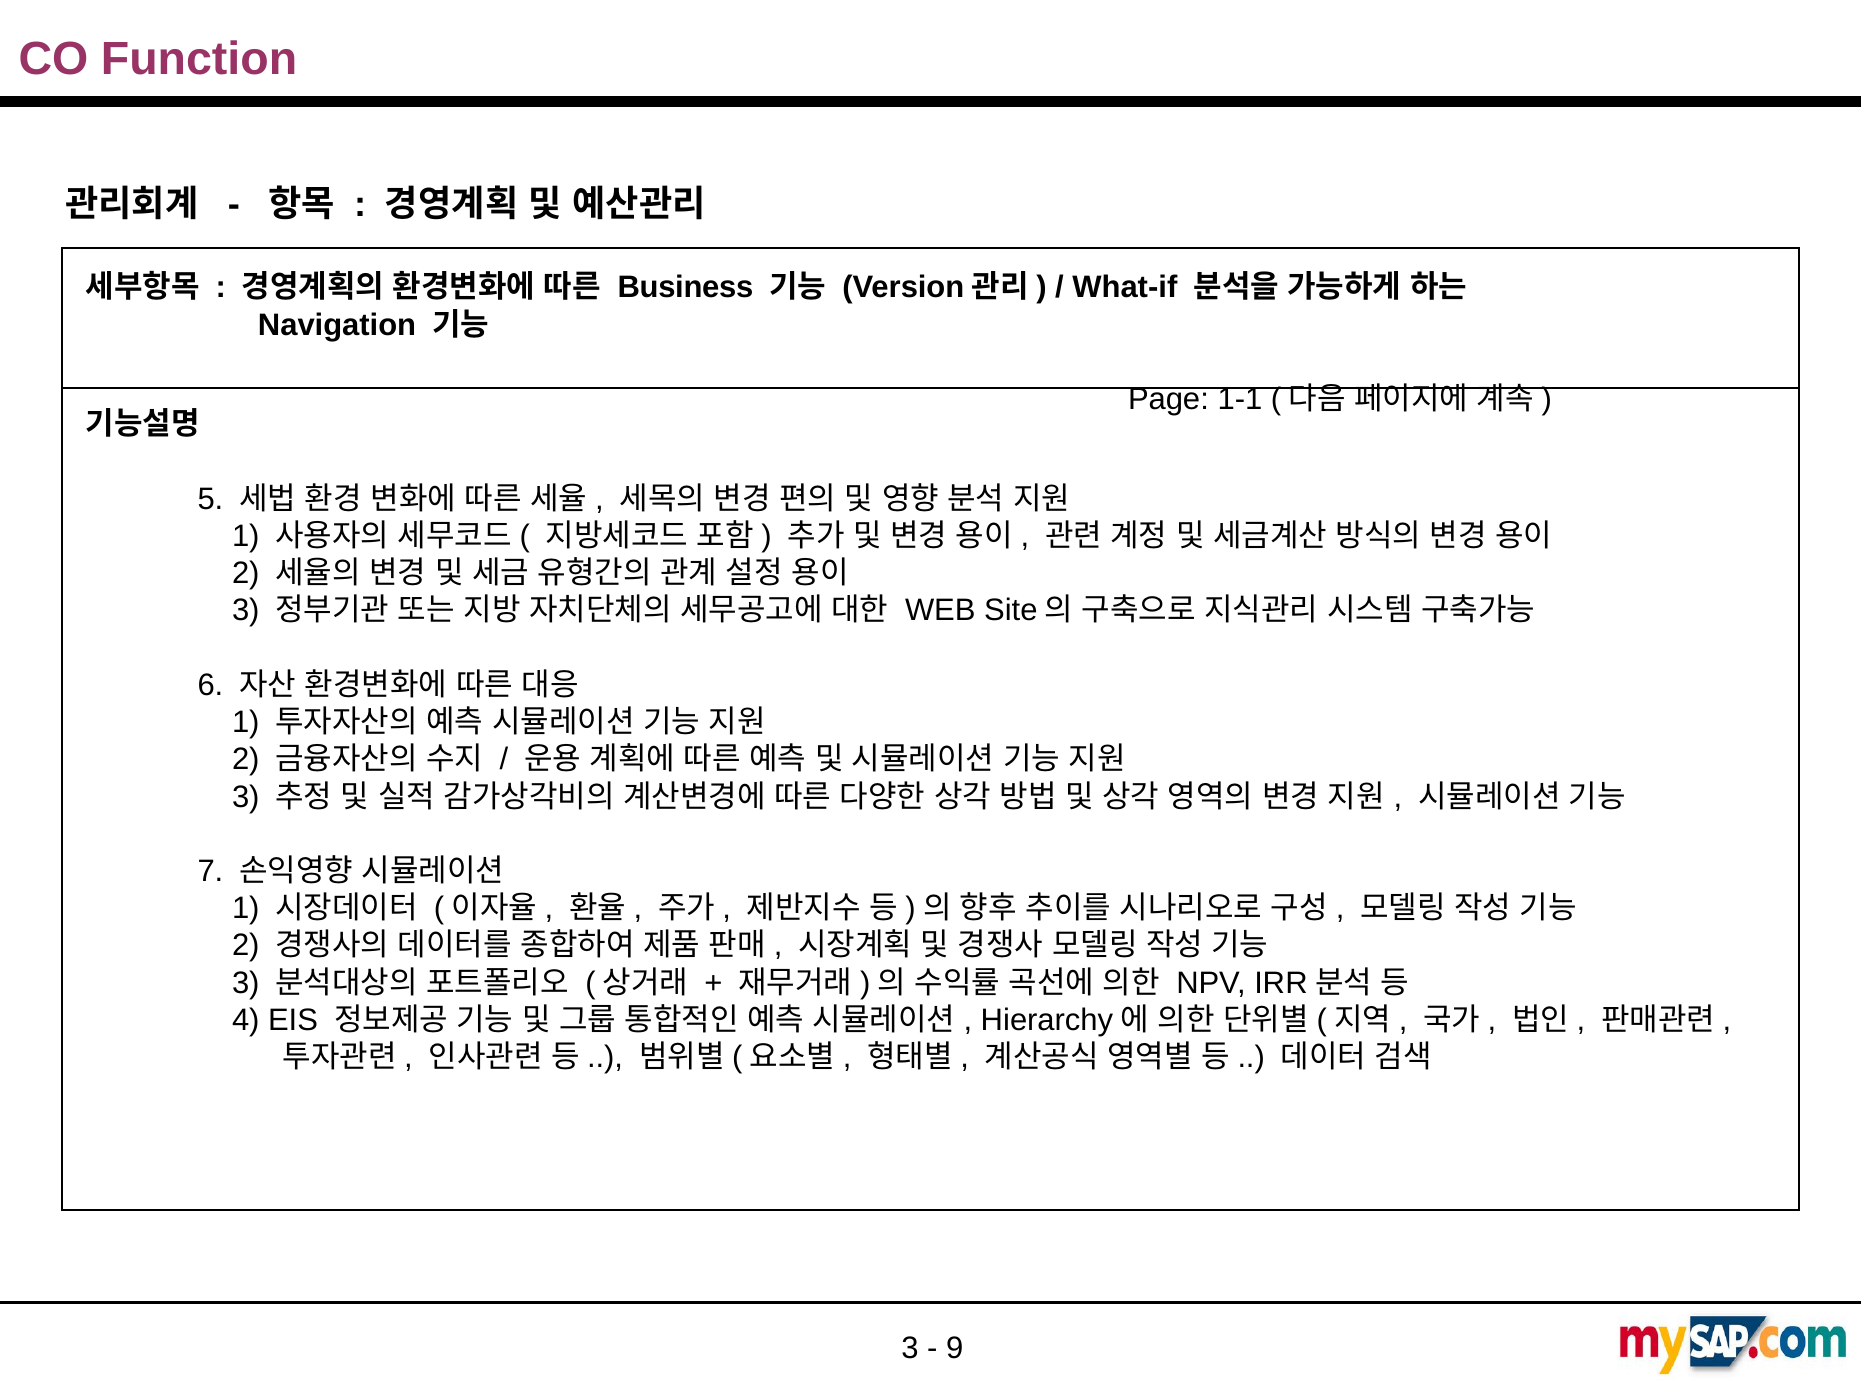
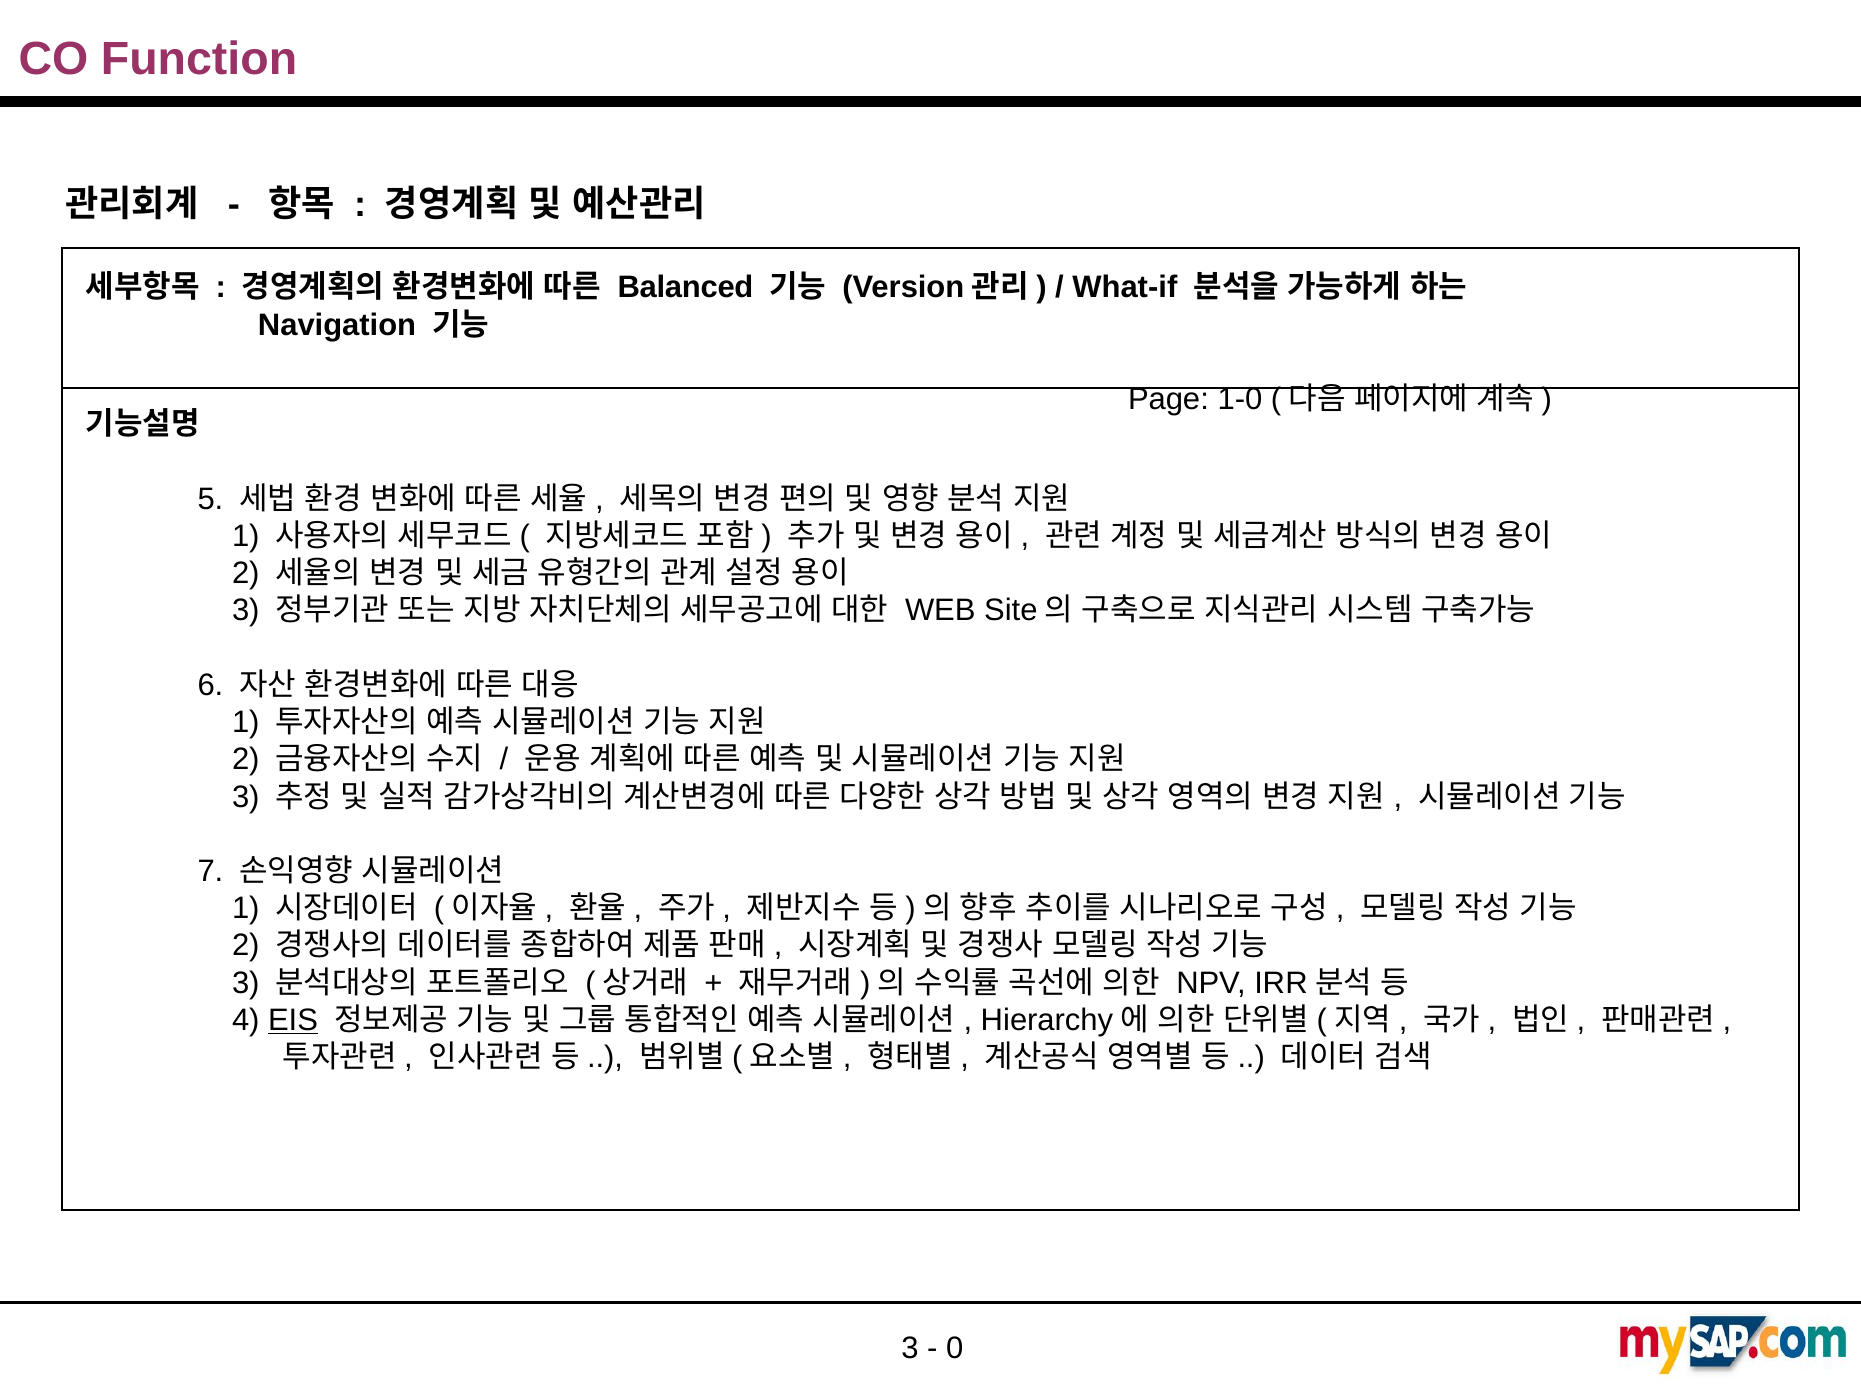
Business: Business -> Balanced (685, 288)
1-1: 1-1 -> 1-0 (1240, 399)
EIS underline: none -> present (293, 1020)
9: 9 -> 0 (955, 1348)
